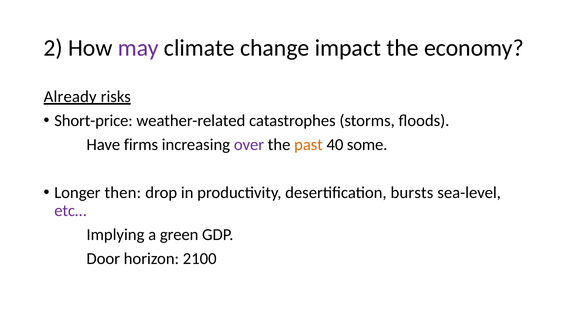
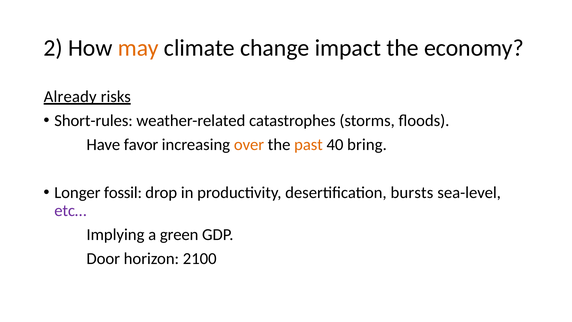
may colour: purple -> orange (138, 48)
Short-price: Short-price -> Short-rules (94, 121)
firms: firms -> favor (141, 145)
over colour: purple -> orange (249, 145)
some: some -> bring (367, 145)
then: then -> fossil (123, 192)
